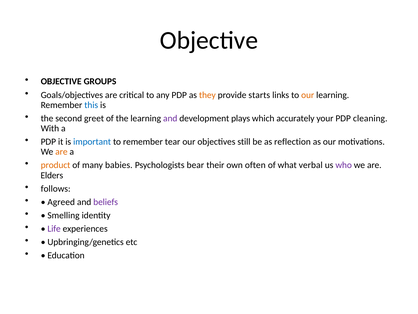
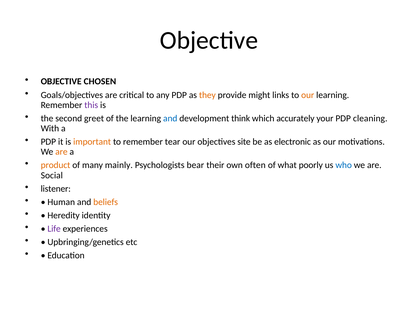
GROUPS: GROUPS -> CHOSEN (100, 81)
starts: starts -> might (259, 95)
this colour: blue -> purple (91, 105)
and colour: purple -> blue (170, 118)
plays: plays -> think (241, 118)
important colour: blue -> orange (92, 142)
still: still -> site (244, 142)
reflection: reflection -> electronic (293, 142)
babies: babies -> mainly (119, 165)
verbal: verbal -> poorly (311, 165)
who colour: purple -> blue (344, 165)
Elders: Elders -> Social (52, 175)
follows: follows -> listener (56, 188)
Agreed: Agreed -> Human (61, 202)
beliefs colour: purple -> orange (106, 202)
Smelling: Smelling -> Heredity (64, 215)
